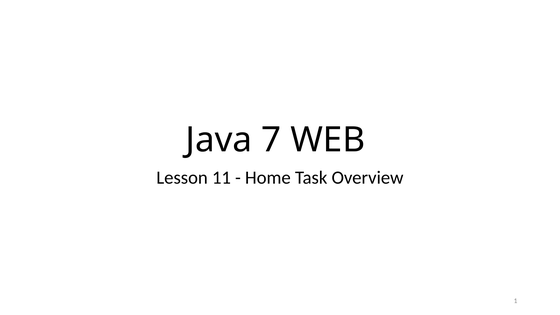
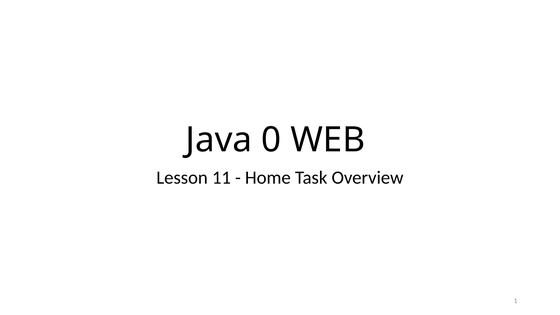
7: 7 -> 0 (271, 140)
